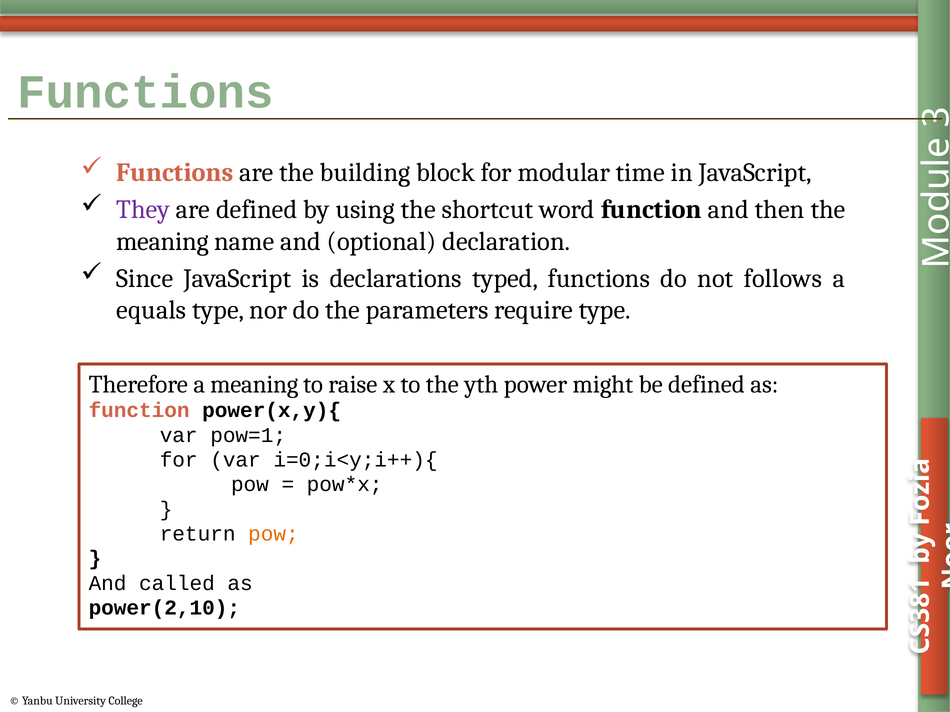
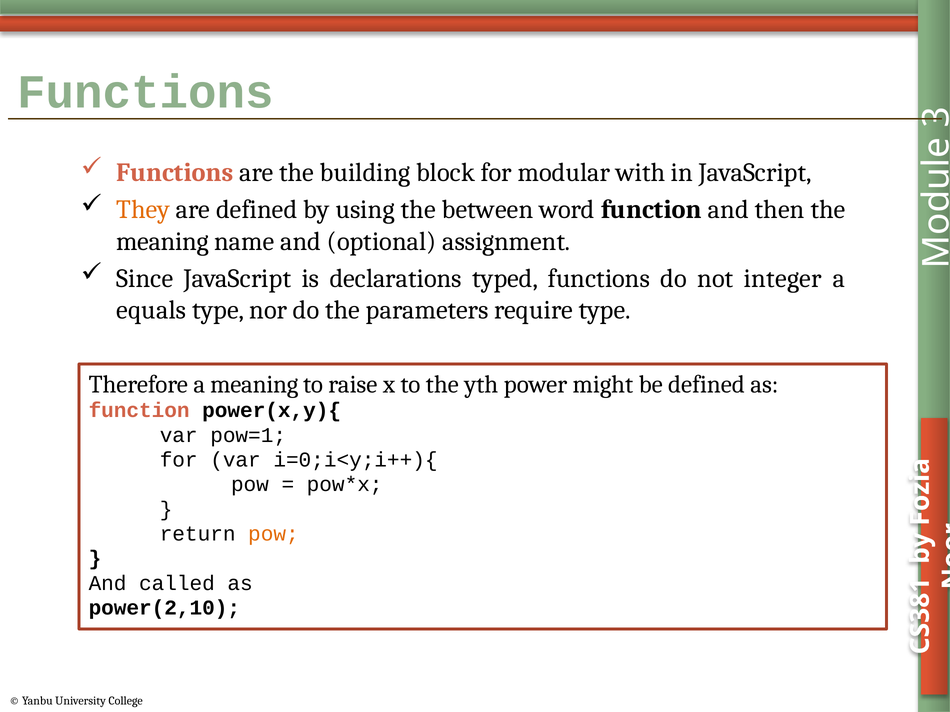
time: time -> with (641, 173)
They colour: purple -> orange (143, 210)
shortcut: shortcut -> between (488, 210)
declaration: declaration -> assignment (506, 242)
follows: follows -> integer (783, 279)
